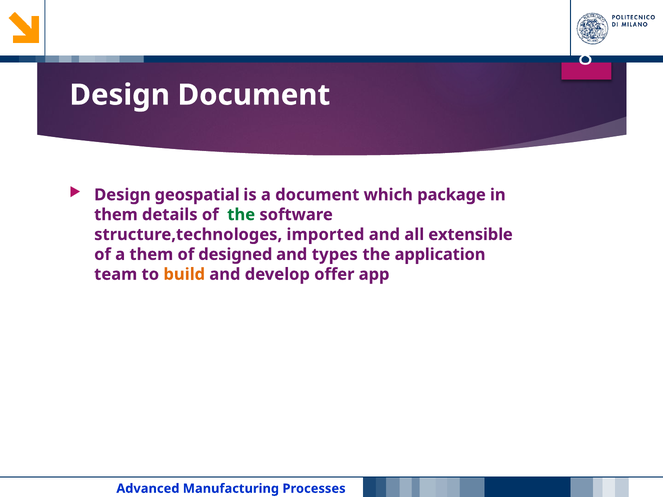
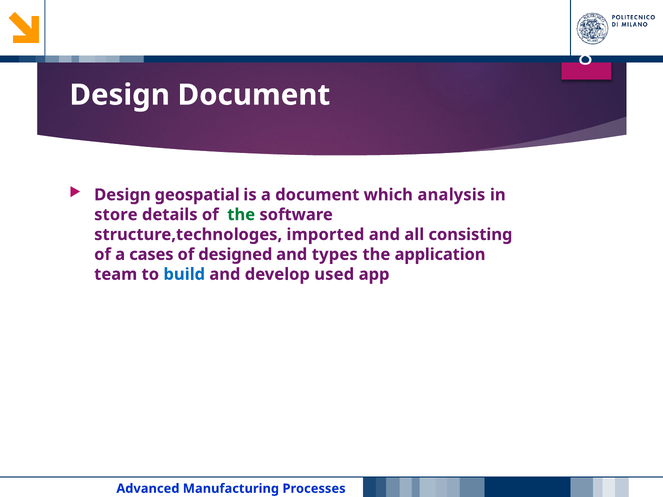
package: package -> analysis (451, 195)
them: them -> store (116, 215)
extensible: extensible -> consisting (470, 235)
a them: them -> cases (151, 255)
build colour: orange -> blue (184, 274)
offer: offer -> used (334, 274)
